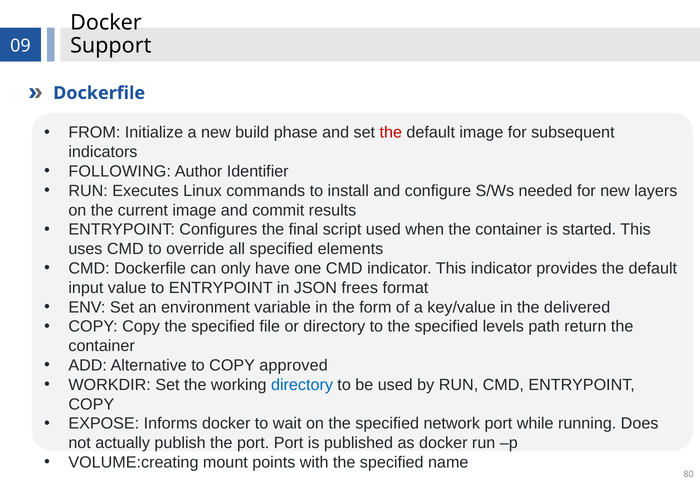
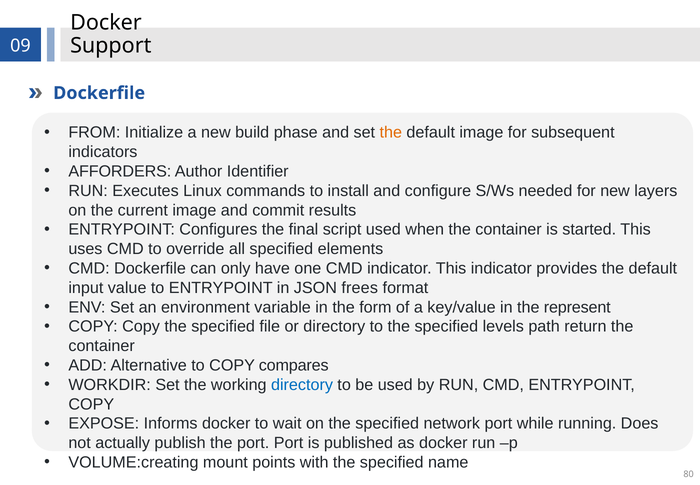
the colour: red -> orange (391, 132)
FOLLOWING: FOLLOWING -> AFFORDERS (120, 171)
delivered: delivered -> represent (577, 307)
approved: approved -> compares (294, 365)
